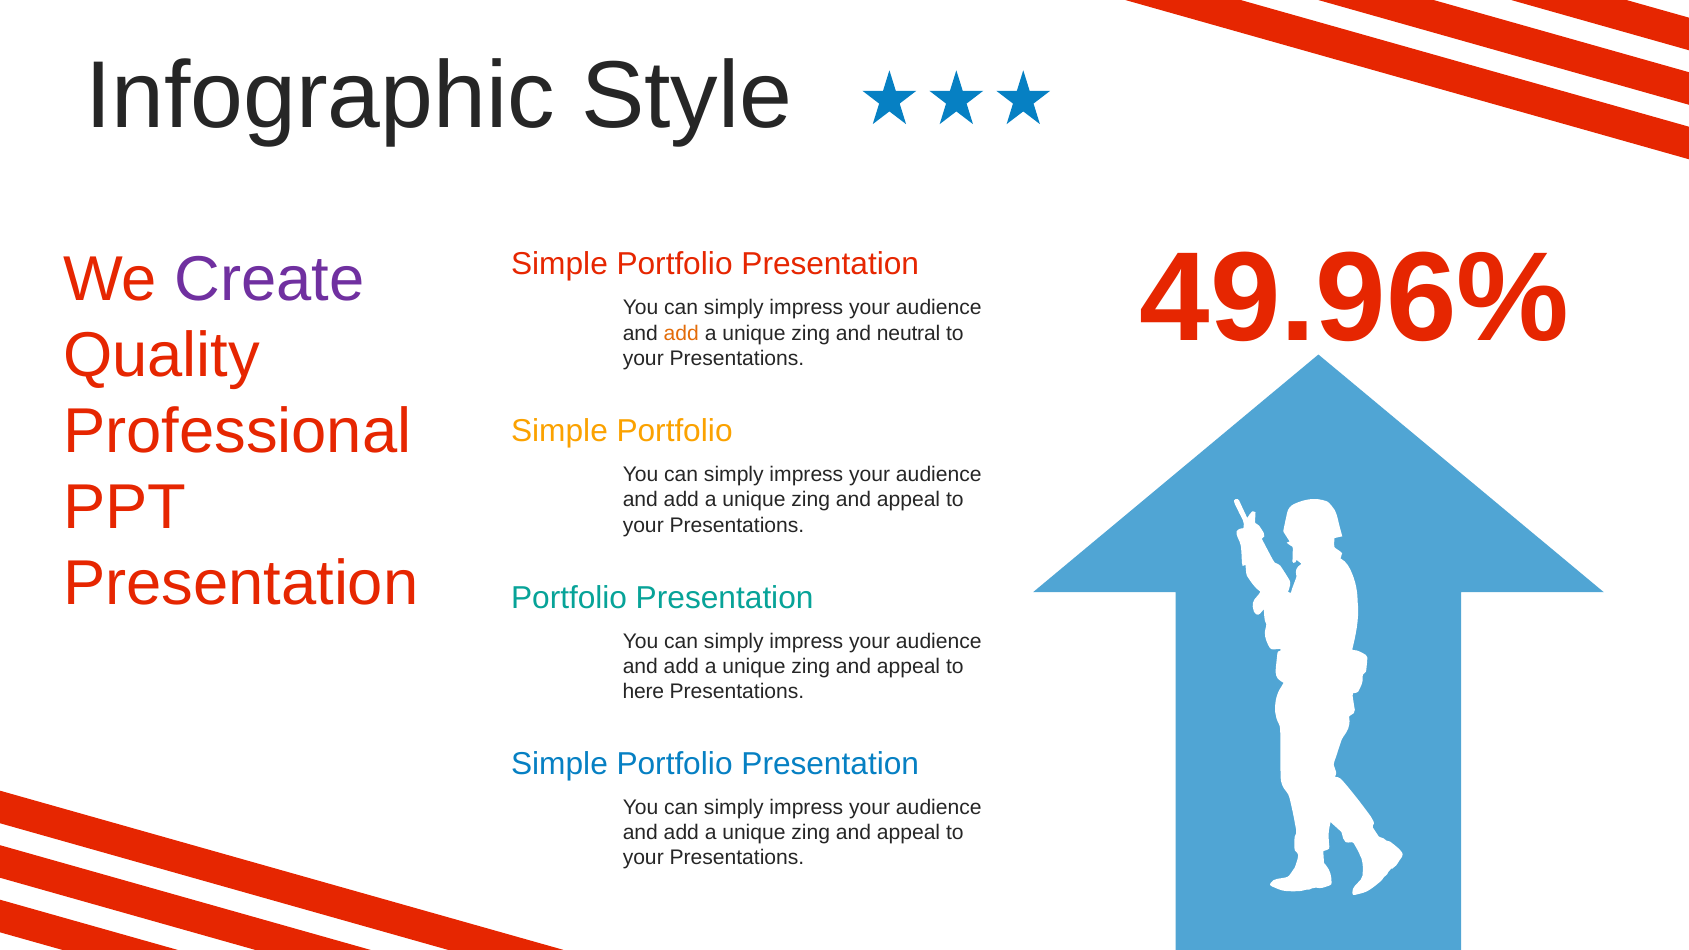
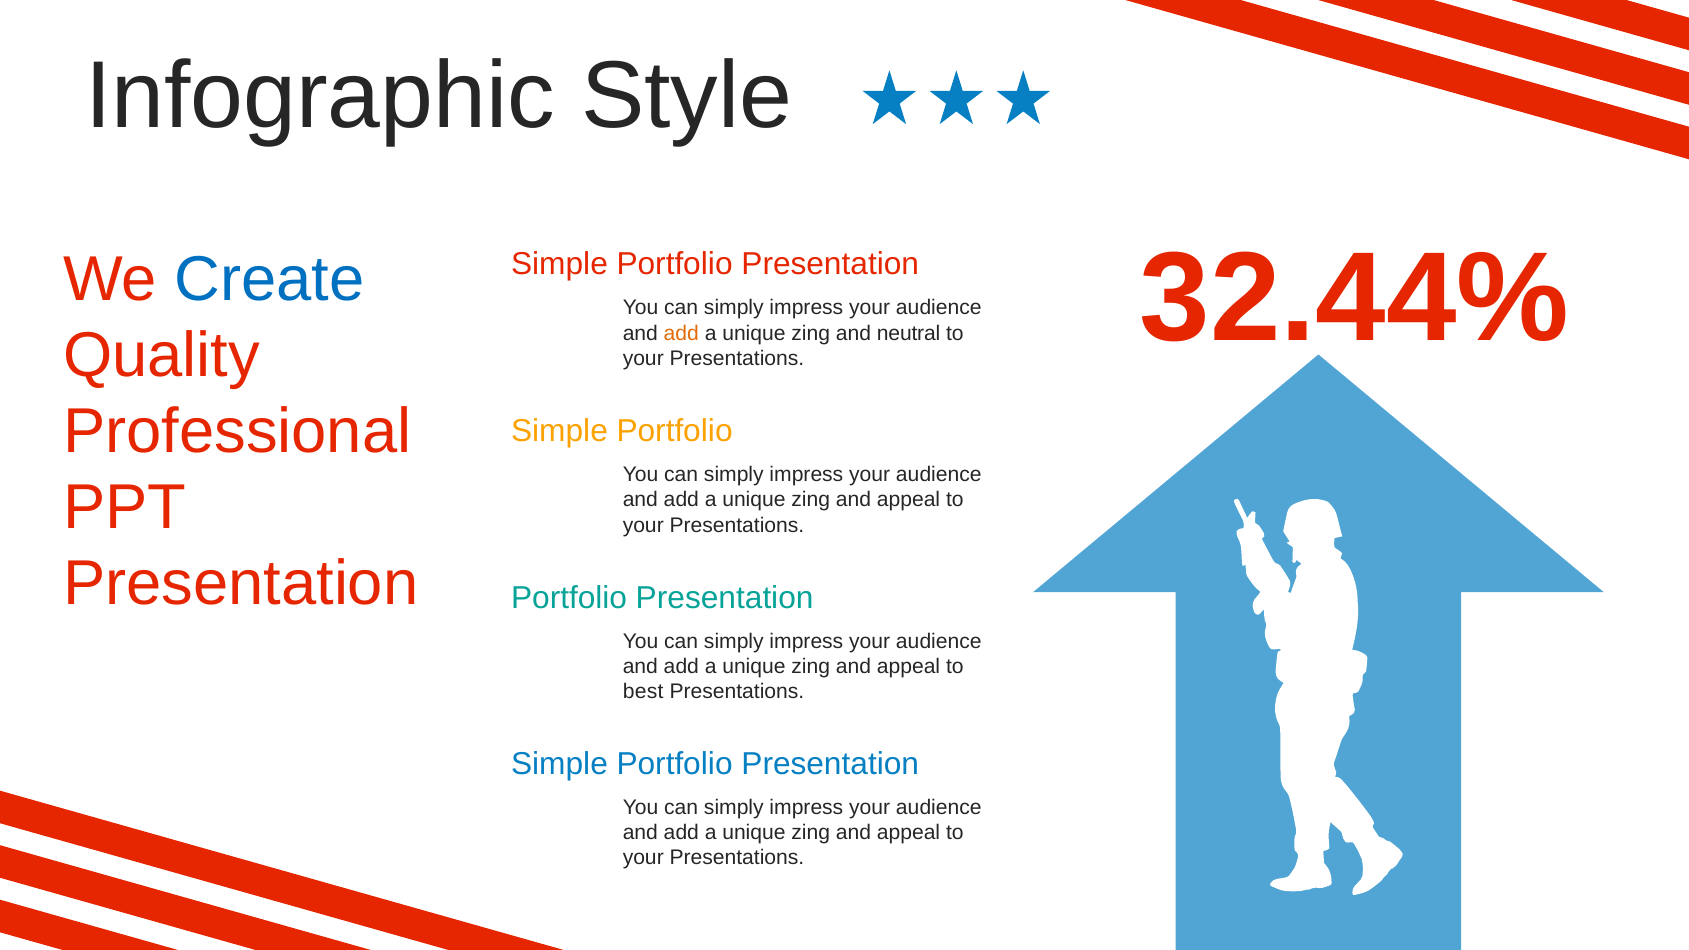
49.96%: 49.96% -> 32.44% (1355, 298)
Create colour: purple -> blue (269, 280)
here: here -> best (643, 692)
